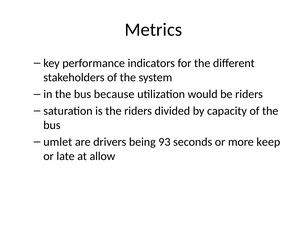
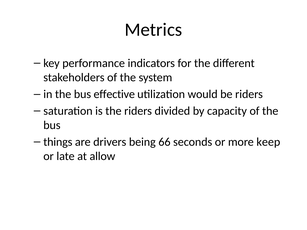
because: because -> effective (114, 94)
umlet: umlet -> things (58, 142)
93: 93 -> 66 (164, 142)
